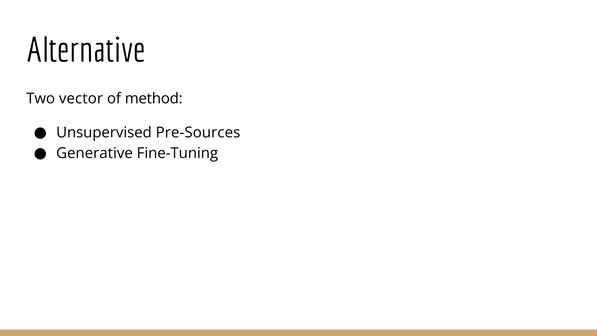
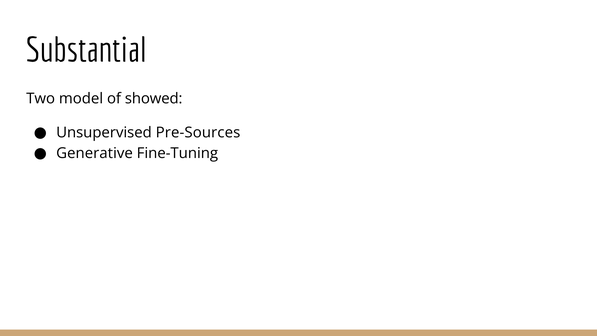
Alternative: Alternative -> Substantial (86, 50)
vector: vector -> model (81, 99)
method: method -> showed (154, 99)
